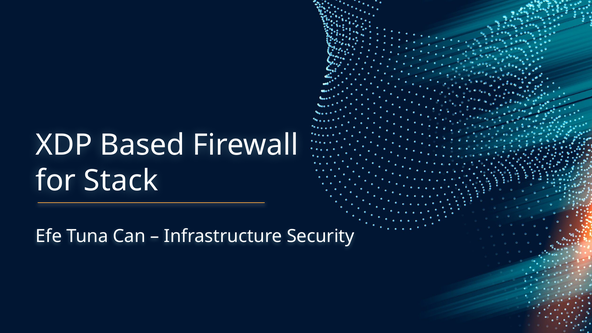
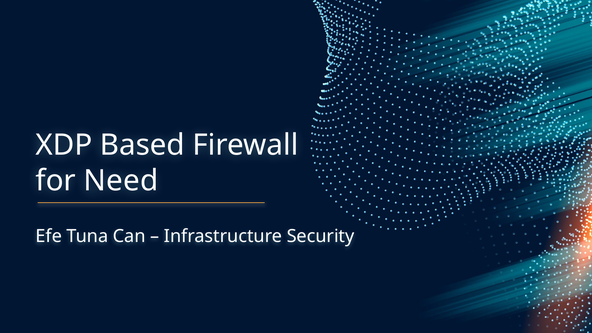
Stack: Stack -> Need (121, 181)
